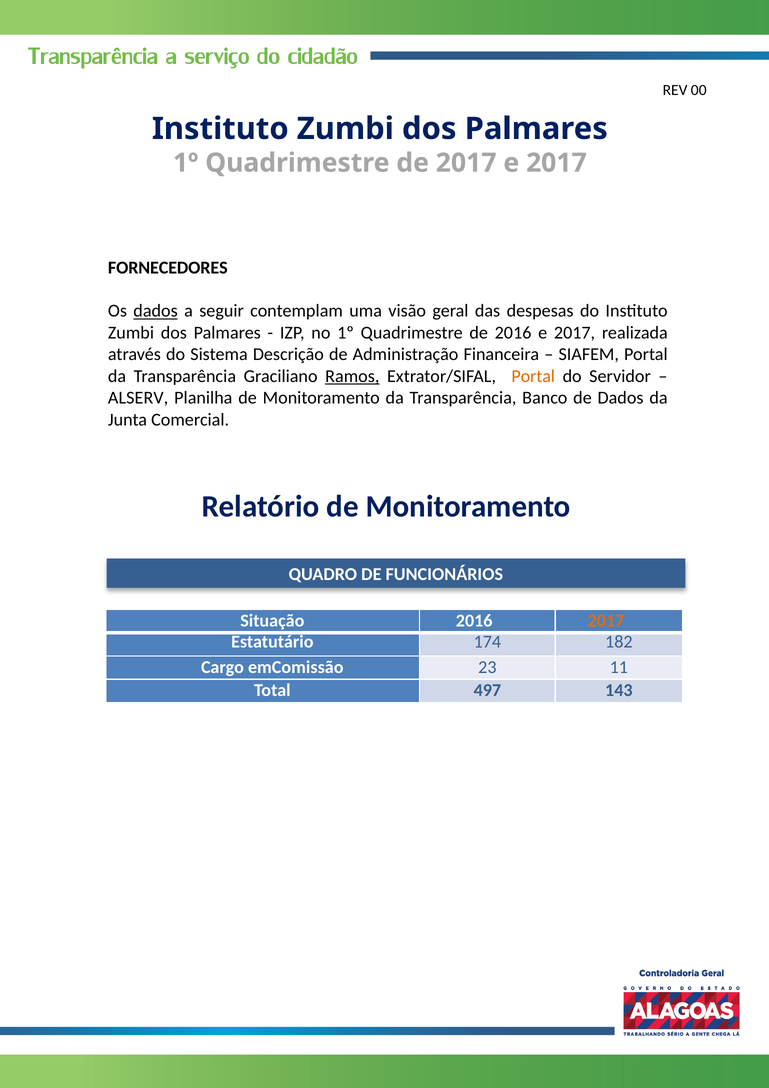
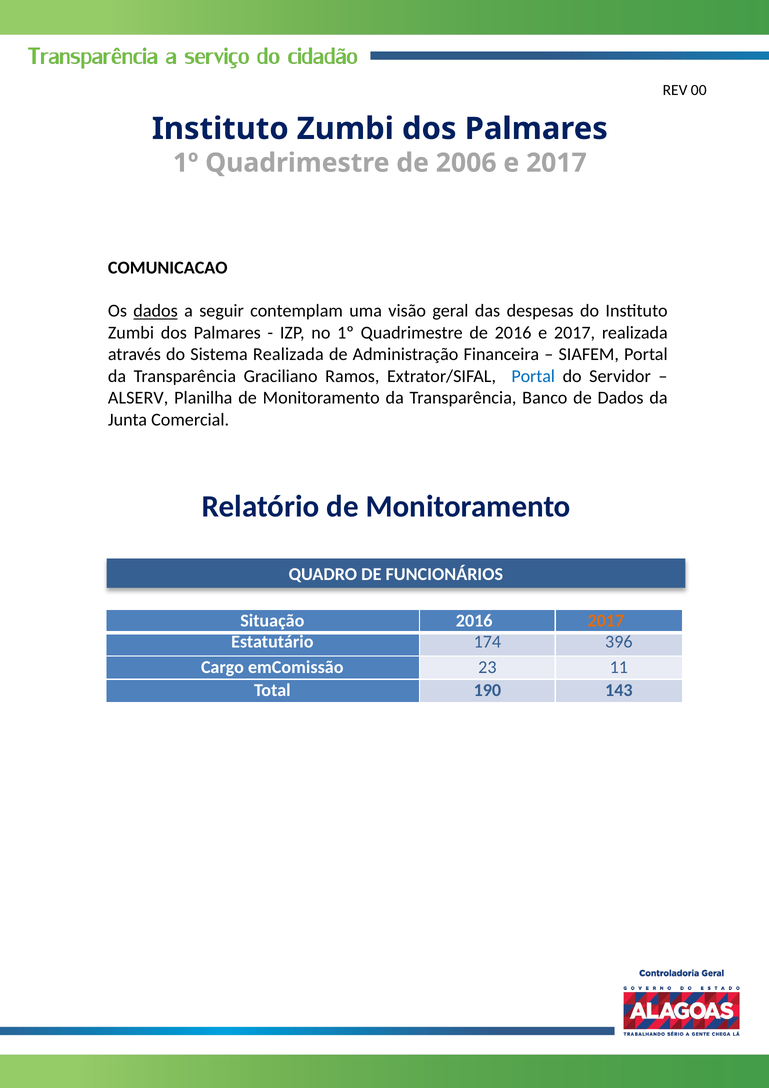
de 2017: 2017 -> 2006 (466, 163)
FORNECEDORES: FORNECEDORES -> COMUNICACAO (168, 267)
Sistema Descrição: Descrição -> Realizada (288, 354)
Ramos underline: present -> none (352, 376)
Portal colour: orange -> blue (533, 376)
182: 182 -> 396 (619, 642)
497: 497 -> 190 (487, 690)
